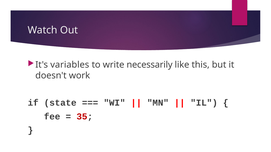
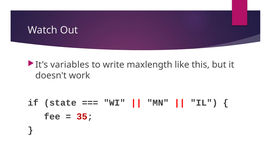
necessarily: necessarily -> maxlength (150, 65)
